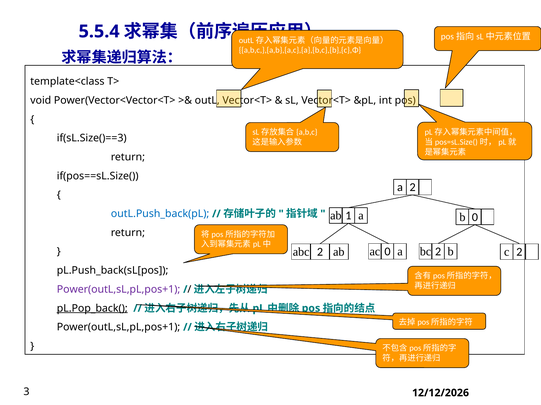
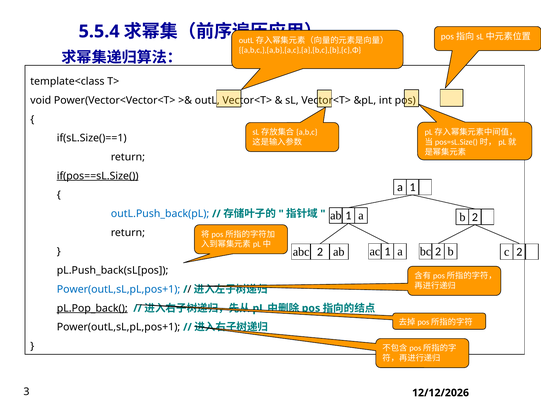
if(sL.Size()==3: if(sL.Size()==3 -> if(sL.Size()==1 (92, 138)
if(pos==sL.Size( underline: none -> present (98, 176)
a 2: 2 -> 1 (413, 188)
b 0: 0 -> 2 (475, 218)
ac 0: 0 -> 1 (387, 252)
Power(outL,sL,pL,pos+1 colour: purple -> blue (119, 290)
